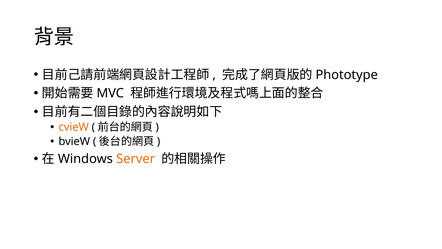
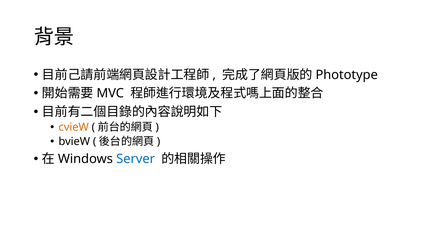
Server colour: orange -> blue (136, 159)
